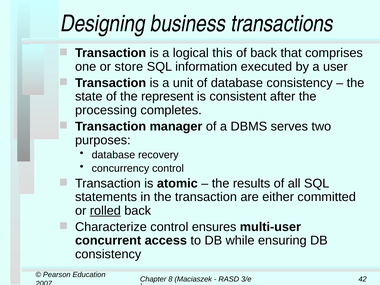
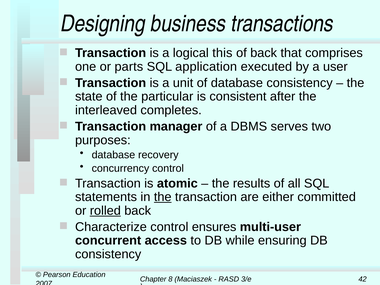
store: store -> parts (129, 67)
information: information -> application (206, 67)
represent: represent -> particular (167, 97)
processing: processing -> interleaved (106, 110)
the underline: none -> present (163, 197)
